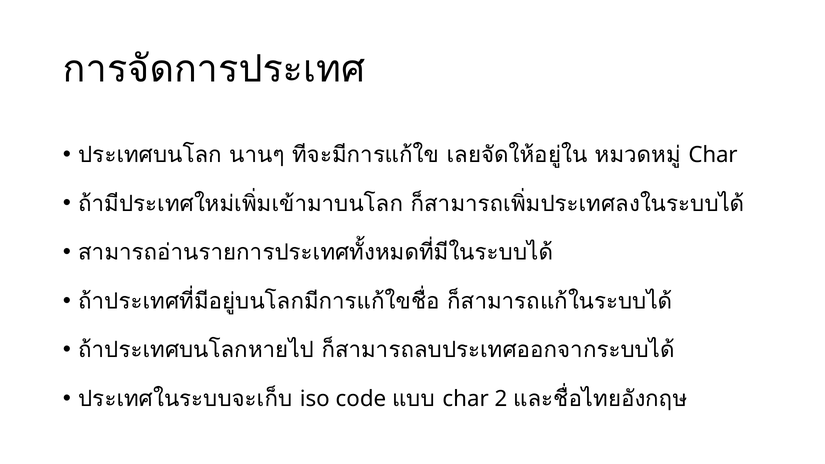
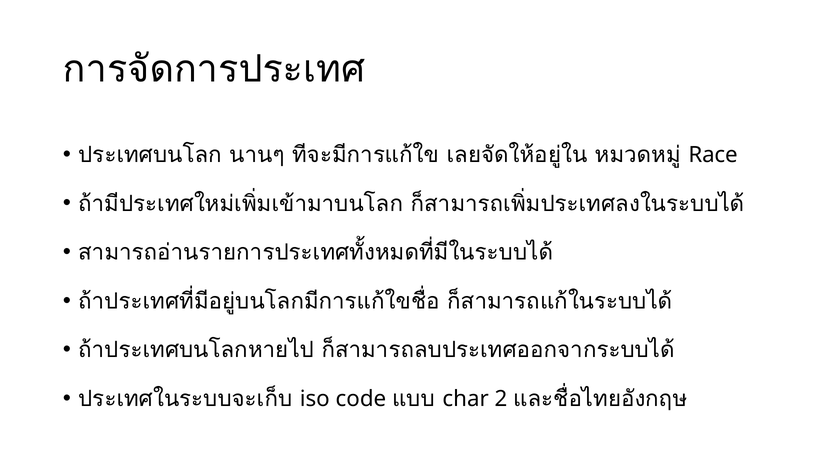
Char: Char -> Race (713, 155)
